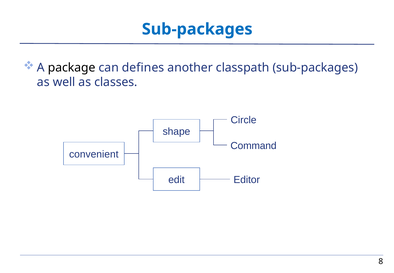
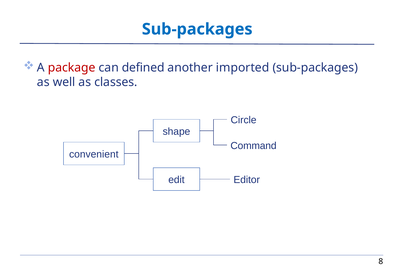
package colour: black -> red (72, 68)
defines: defines -> defined (143, 68)
classpath: classpath -> imported (243, 68)
